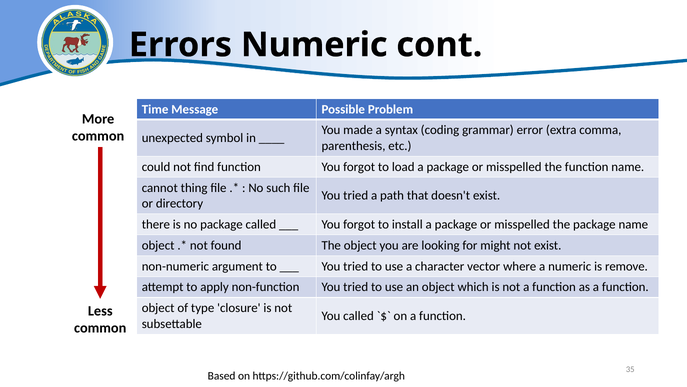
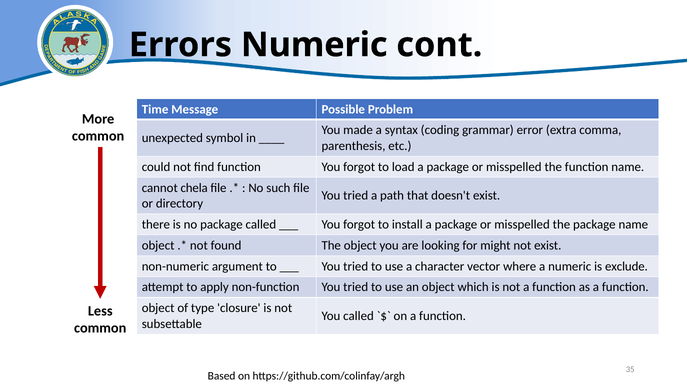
thing: thing -> chela (194, 188)
remove: remove -> exclude (626, 266)
